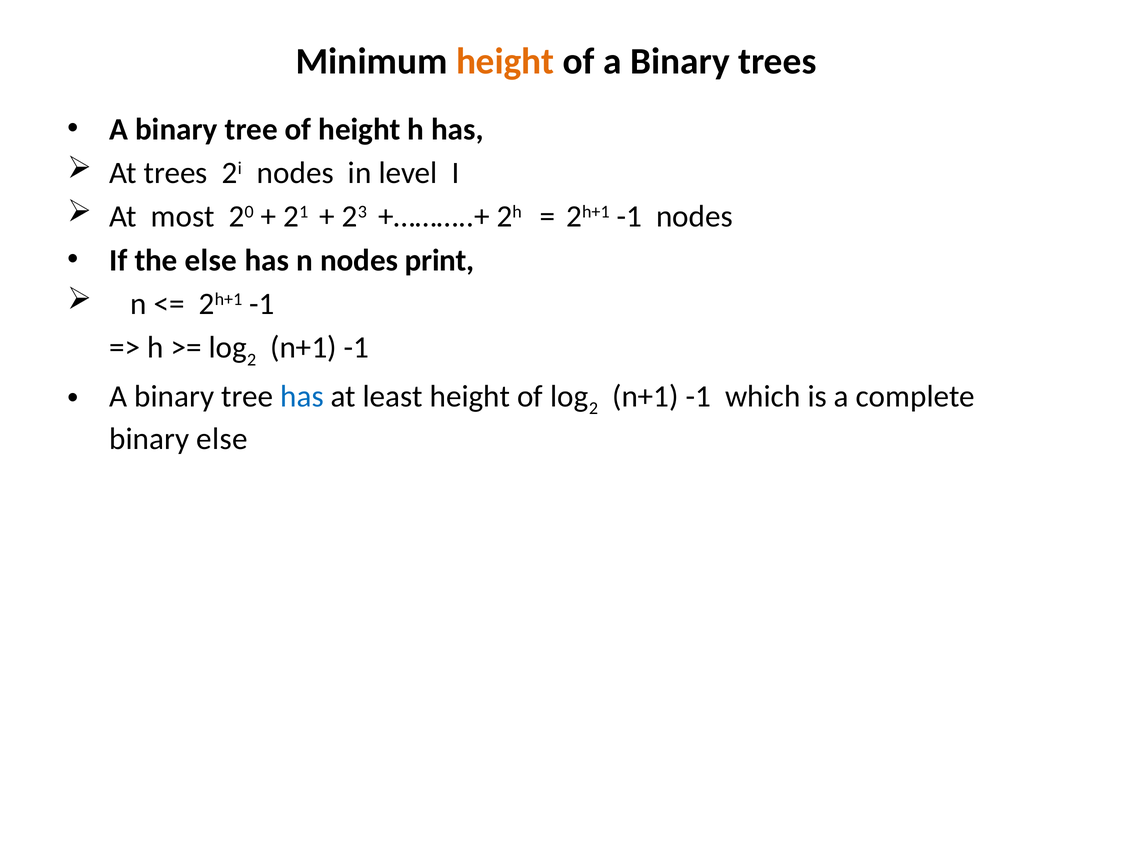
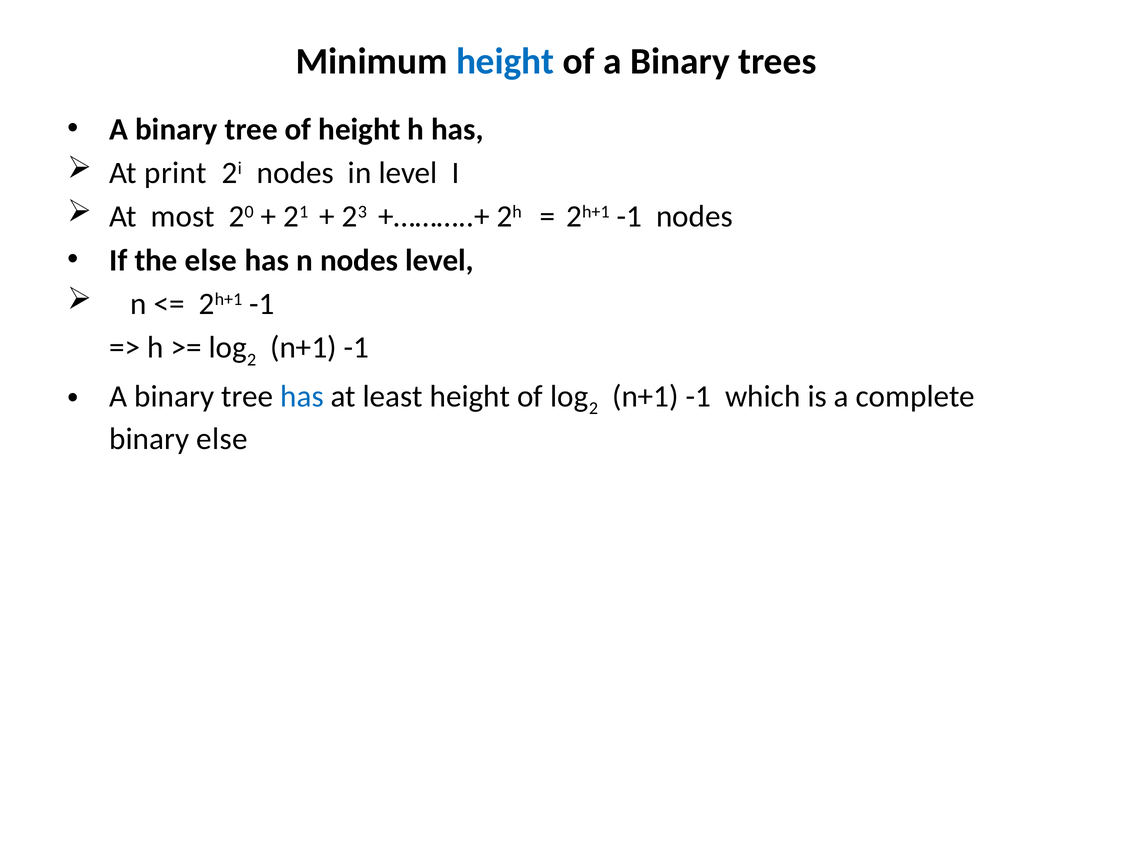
height colour: orange -> blue (505, 61)
At trees: trees -> print (176, 173)
nodes print: print -> level (440, 260)
